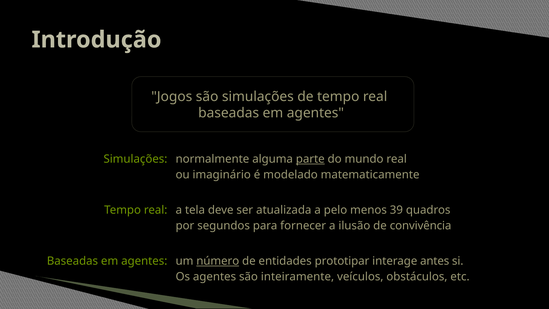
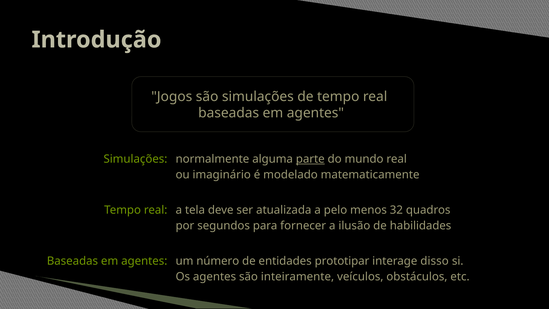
39: 39 -> 32 (396, 210)
convivência: convivência -> habilidades (421, 226)
número underline: present -> none (218, 261)
antes: antes -> disso (435, 261)
